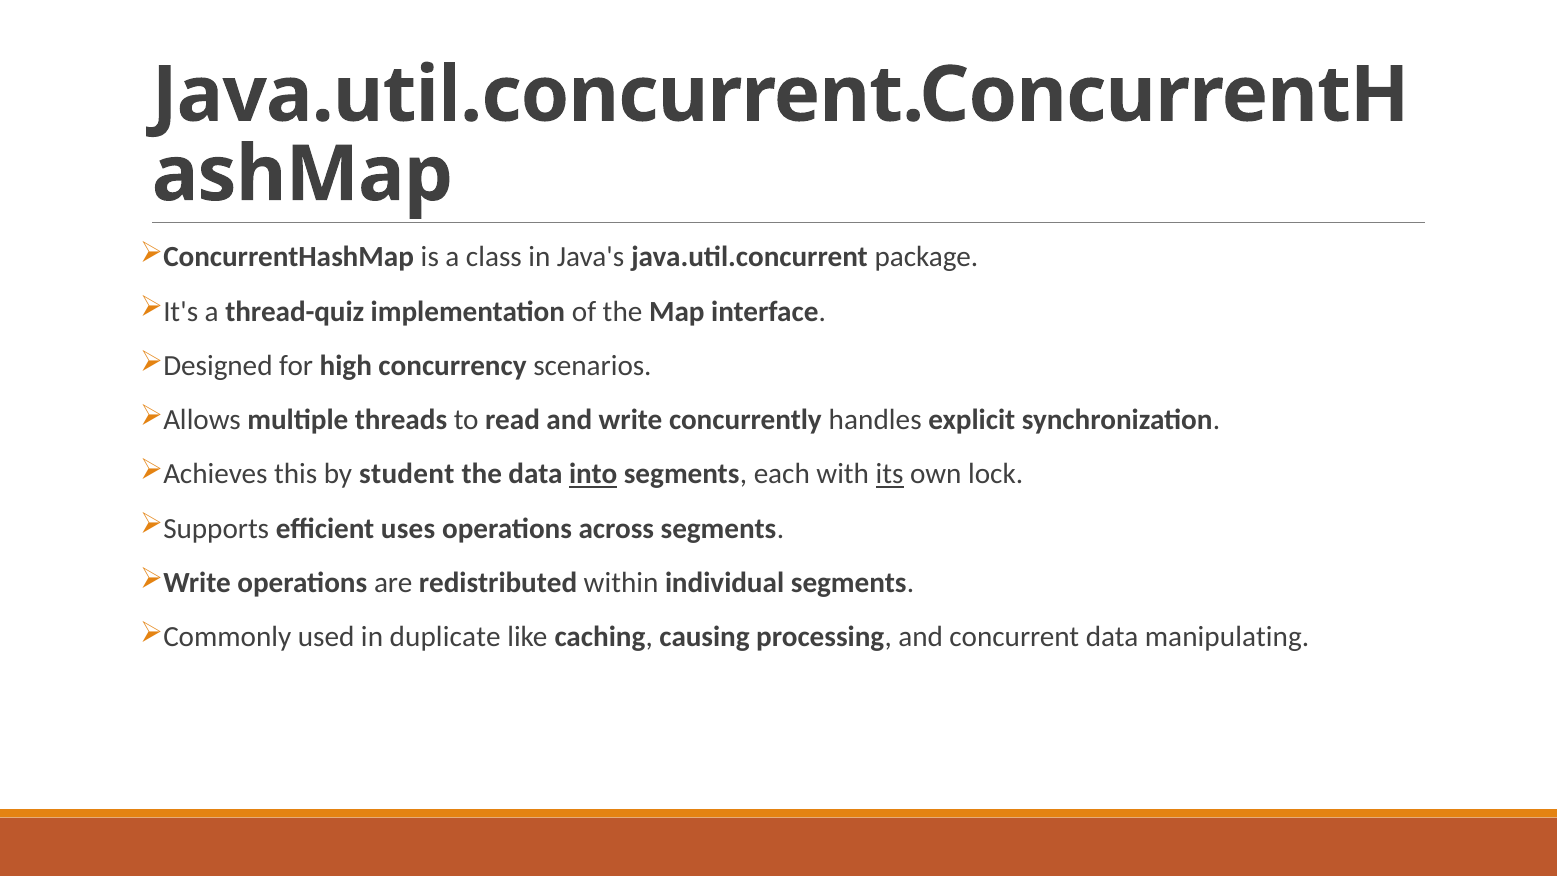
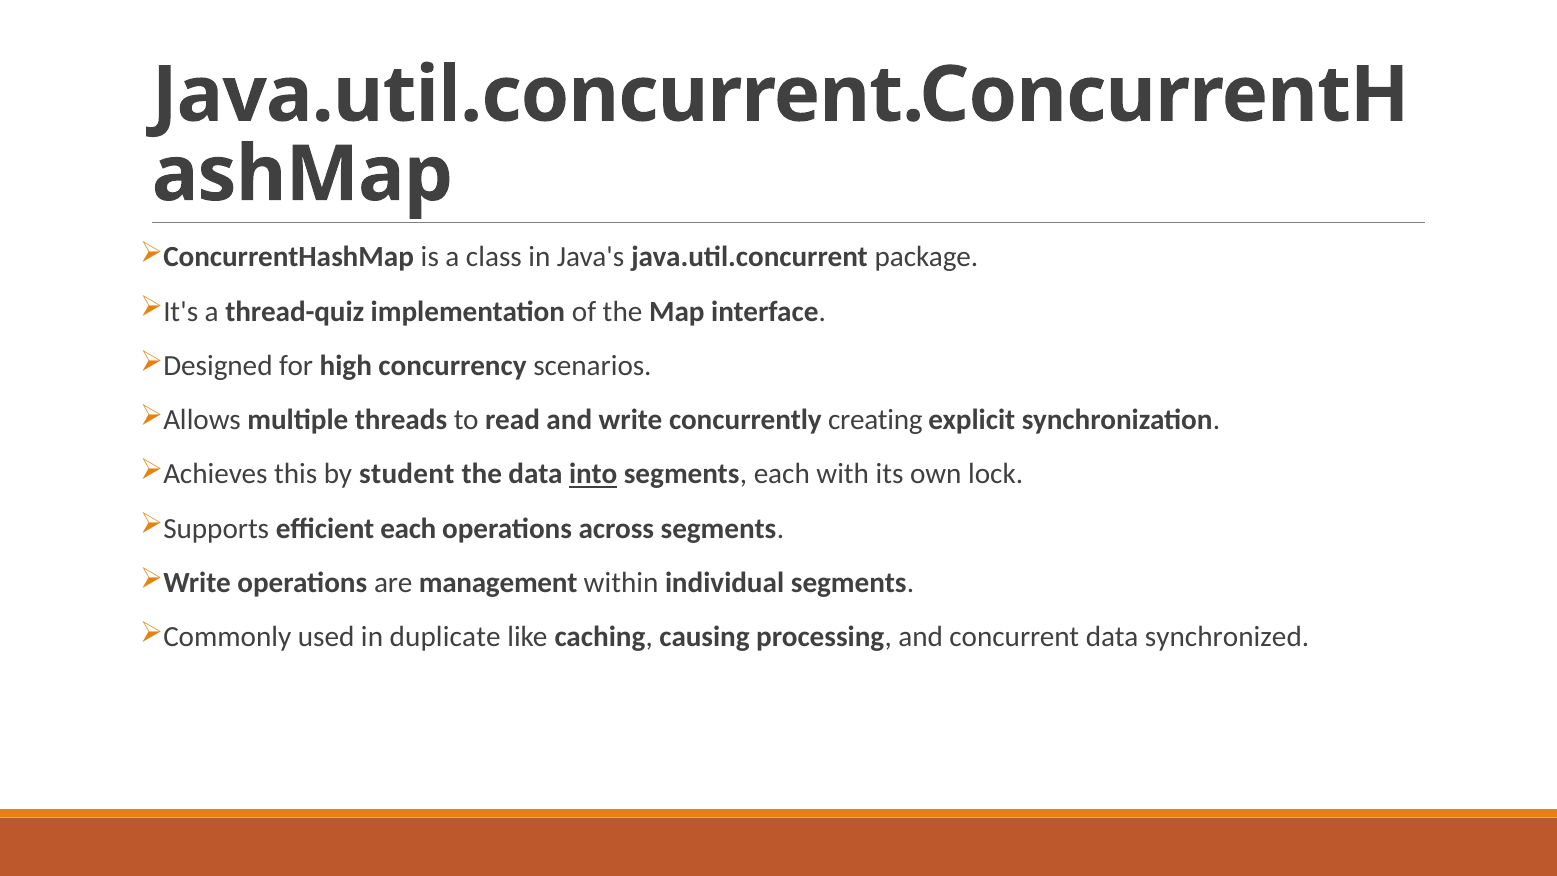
handles: handles -> creating (875, 420)
its underline: present -> none (890, 474)
efficient uses: uses -> each (408, 528)
redistributed: redistributed -> management (498, 583)
manipulating: manipulating -> synchronized (1227, 637)
